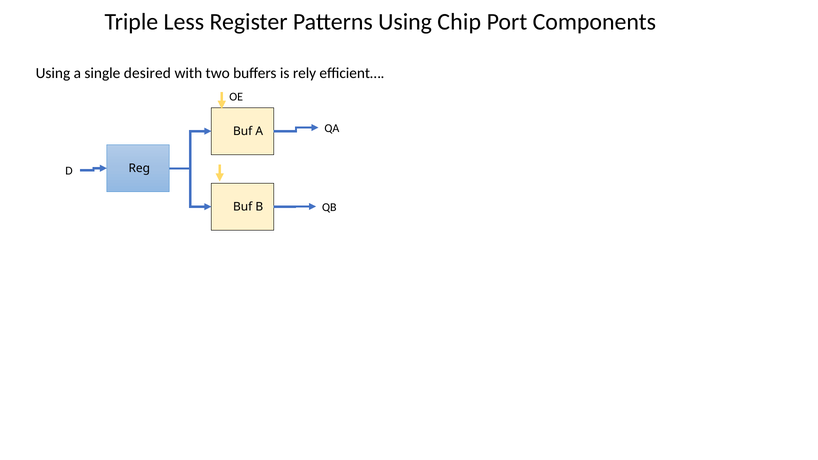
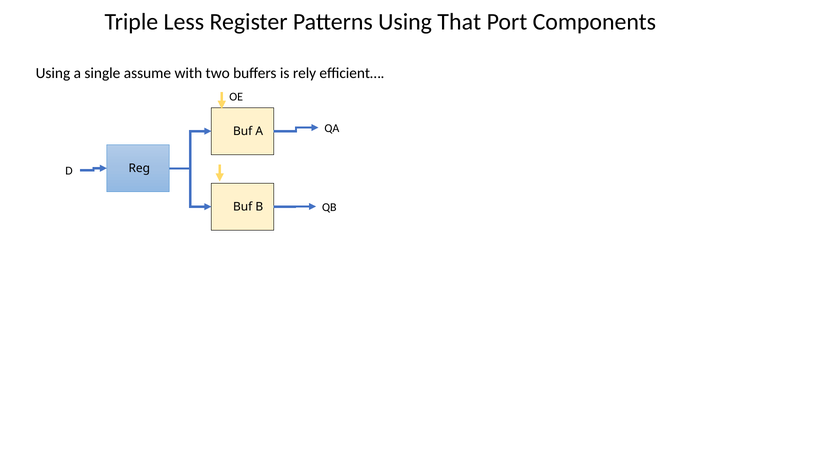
Chip: Chip -> That (459, 22)
desired: desired -> assume (147, 73)
